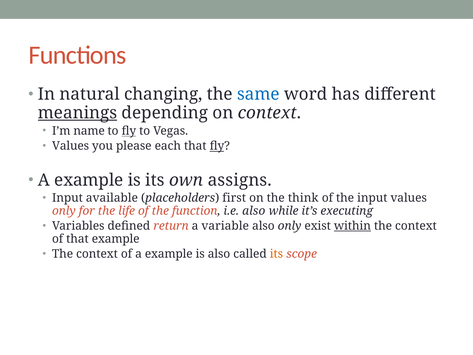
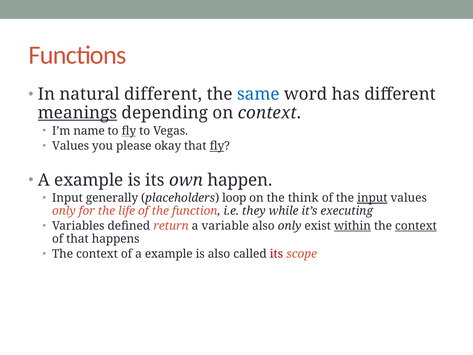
natural changing: changing -> different (163, 94)
each: each -> okay (168, 146)
assigns: assigns -> happen (240, 180)
available: available -> generally (112, 198)
first: first -> loop (234, 198)
input underline: none -> present (372, 198)
i.e also: also -> they (254, 211)
context underline: none -> present (416, 226)
that example: example -> happens (116, 239)
its colour: orange -> red (276, 254)
